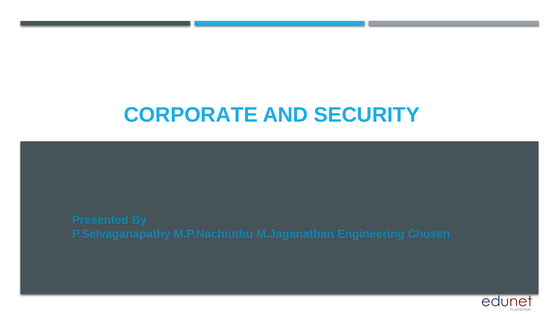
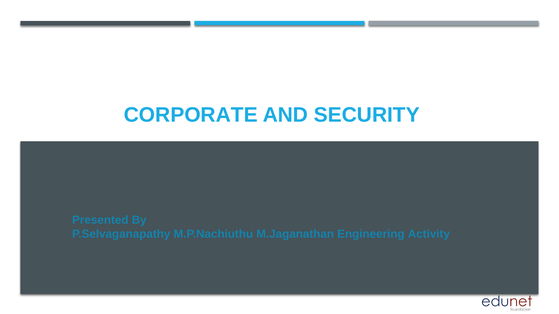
Chosen: Chosen -> Activity (429, 234)
